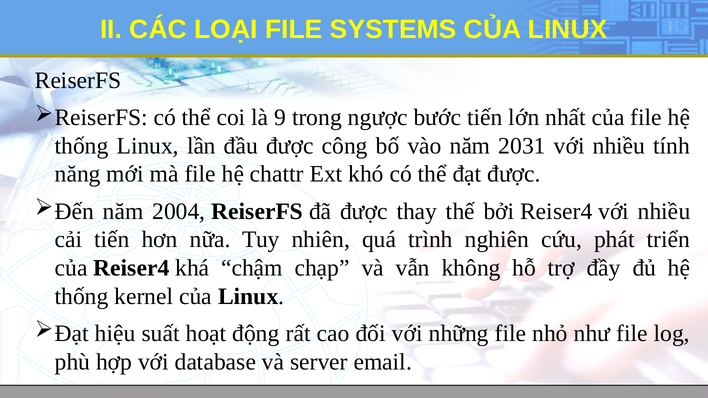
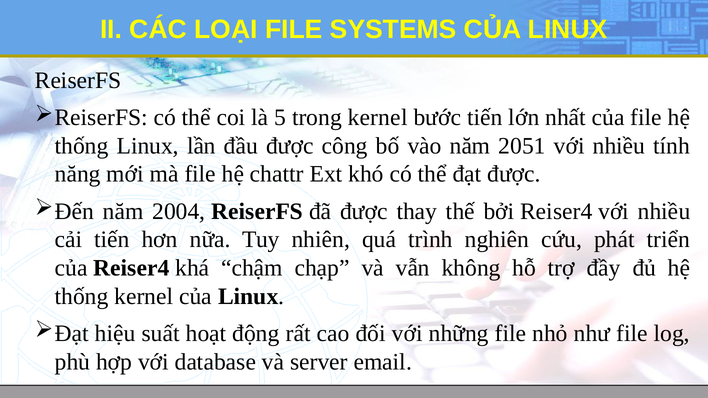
9: 9 -> 5 (280, 118)
trong ngược: ngược -> kernel (378, 118)
2031: 2031 -> 2051 (522, 146)
